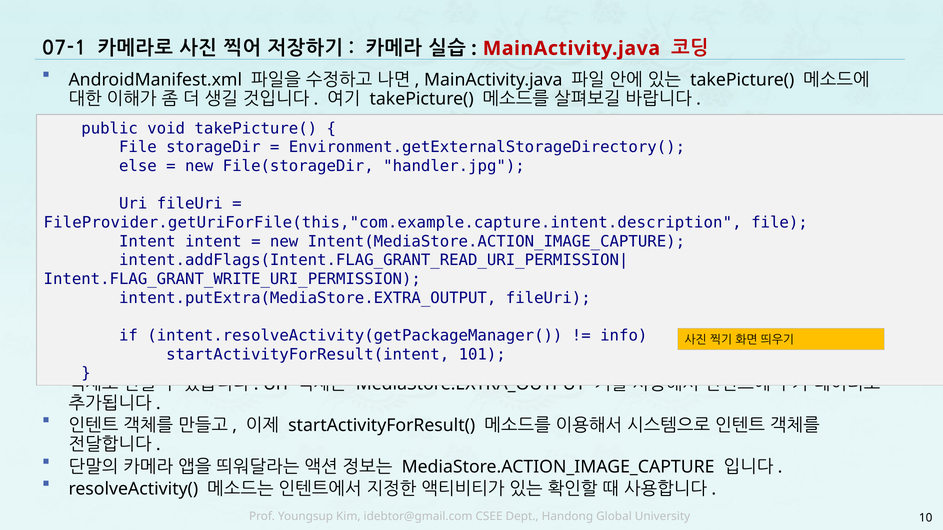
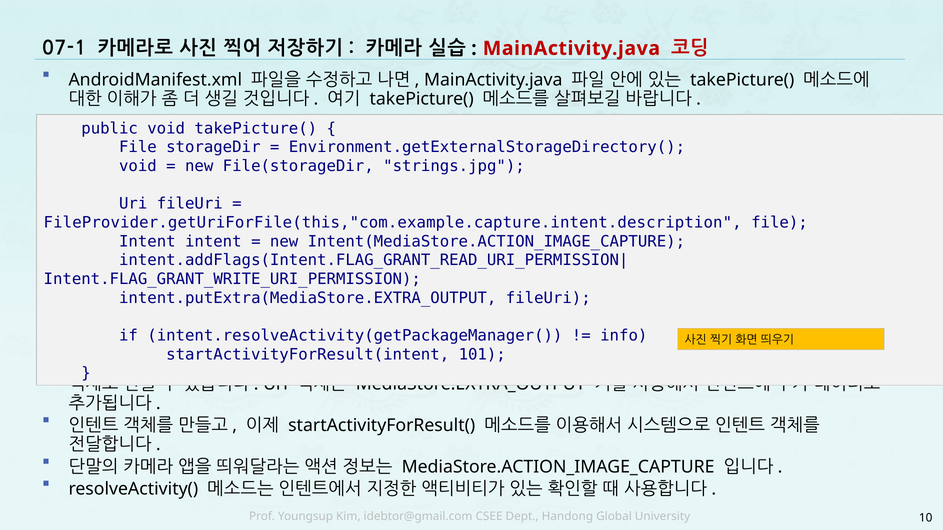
else: else -> void (138, 166)
handler.jpg: handler.jpg -> strings.jpg (454, 166)
